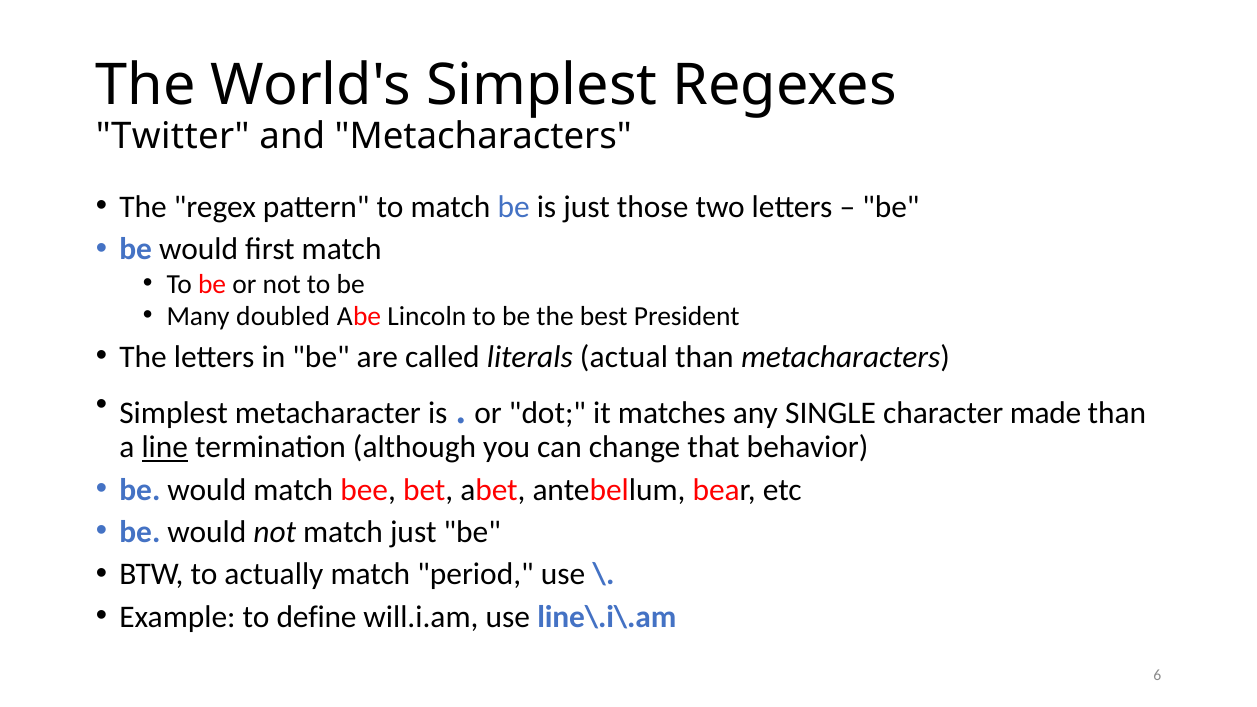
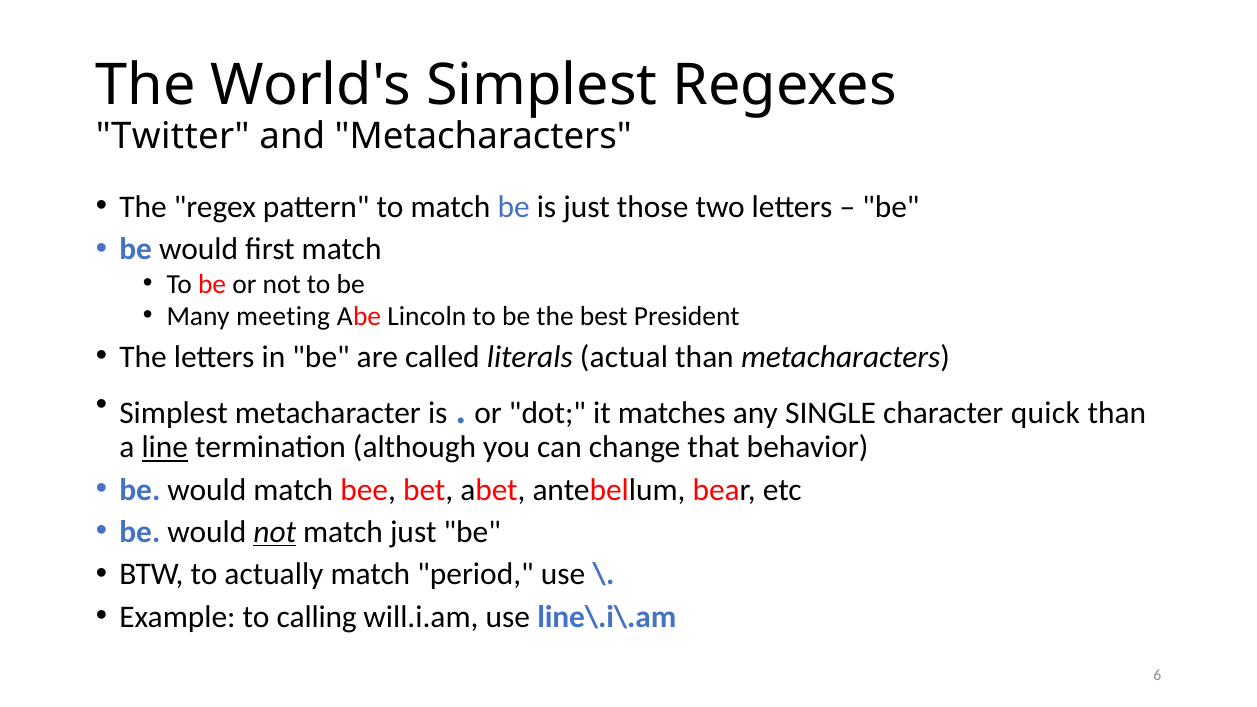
doubled: doubled -> meeting (283, 317)
made: made -> quick (1045, 413)
not underline: none -> present (275, 532)
define: define -> calling (317, 617)
